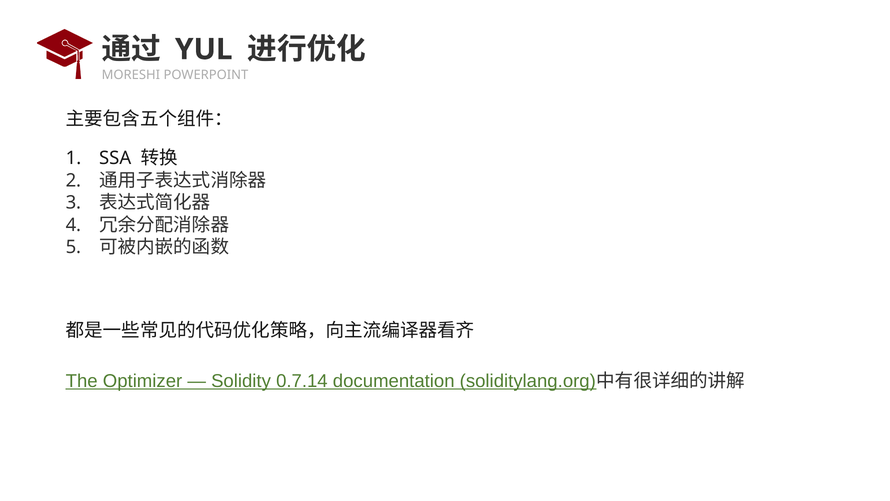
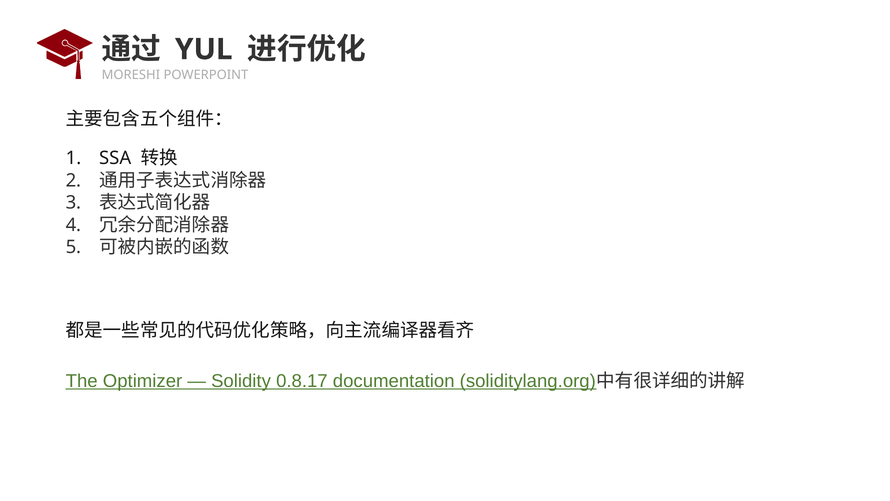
0.7.14: 0.7.14 -> 0.8.17 (302, 381)
